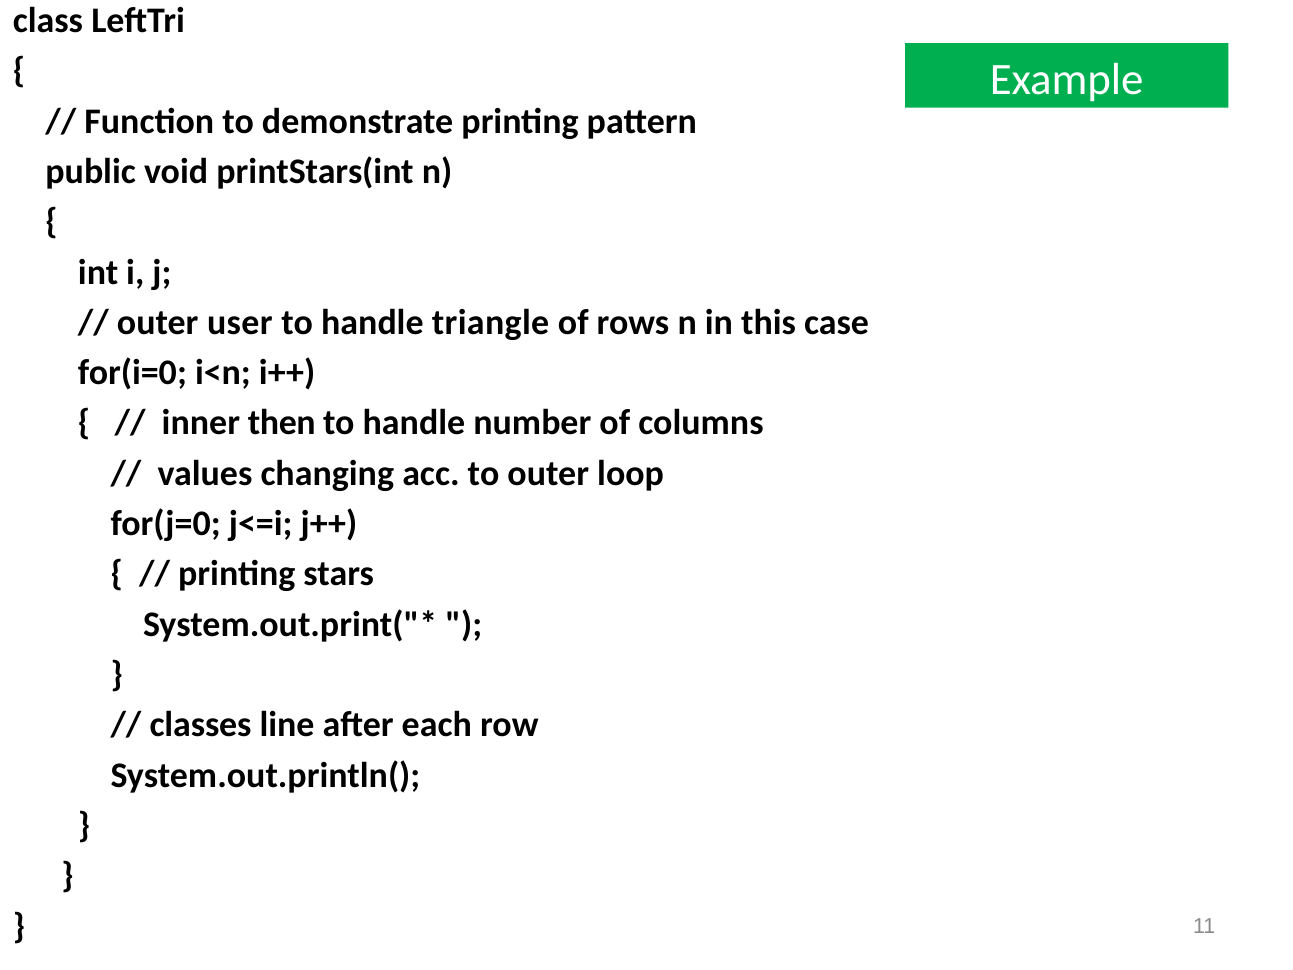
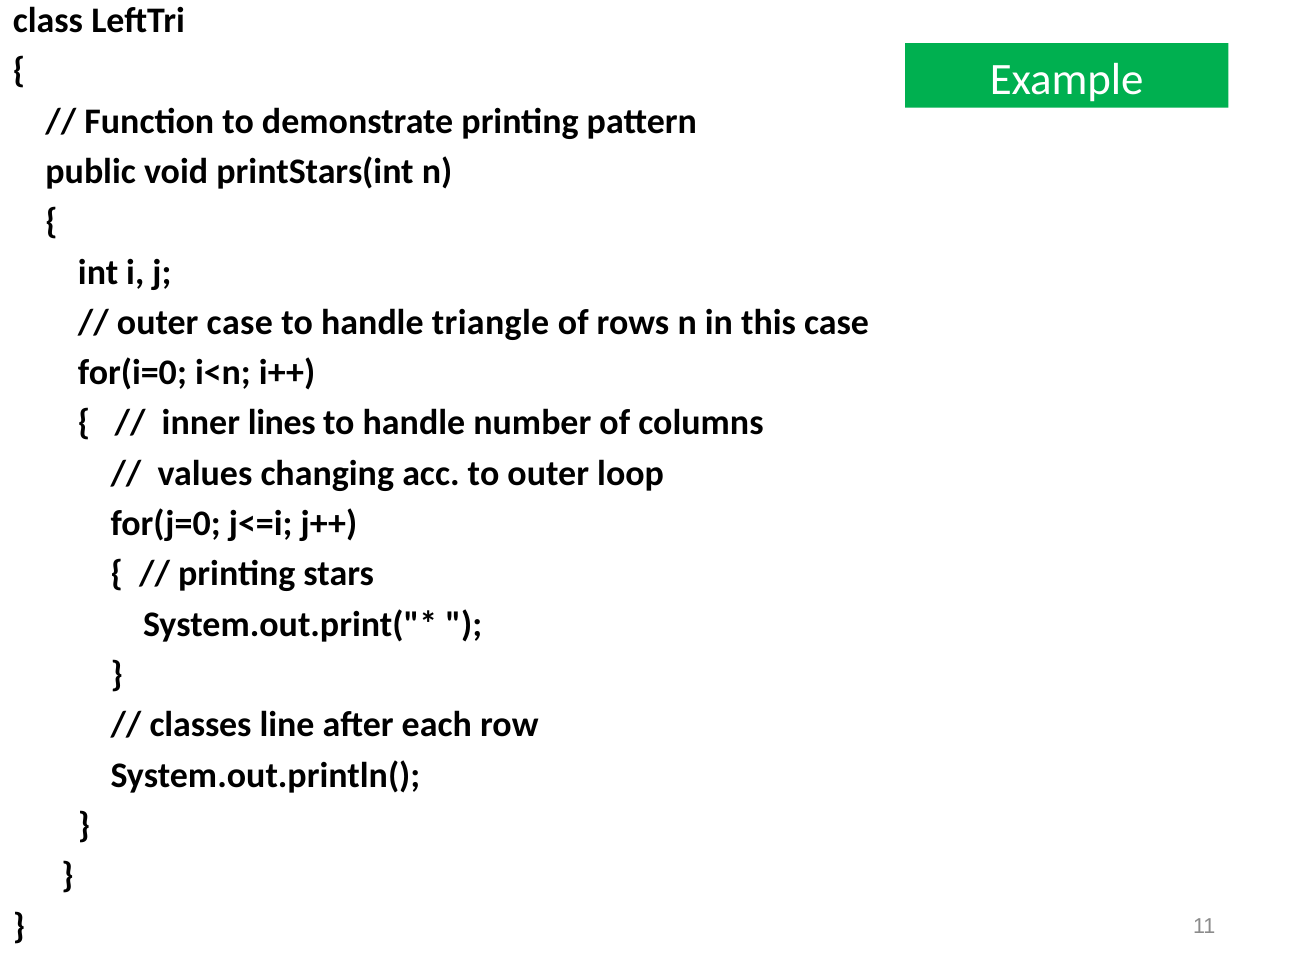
outer user: user -> case (240, 322)
then: then -> lines (282, 423)
